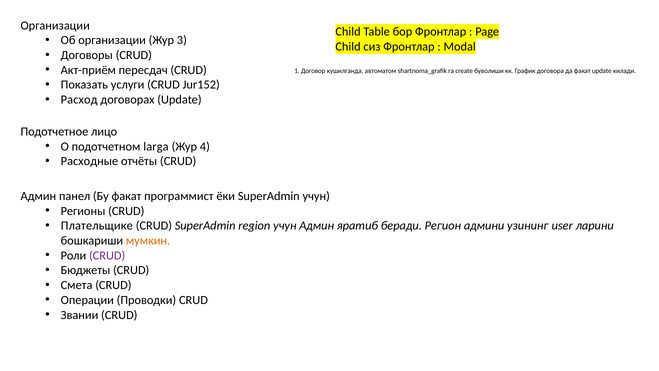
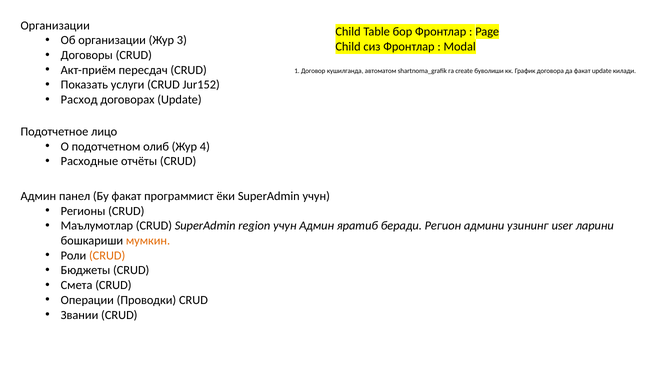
larga: larga -> олиб (156, 146)
Плательщике: Плательщике -> Маълумотлар (97, 226)
CRUD colour: purple -> orange (107, 255)
